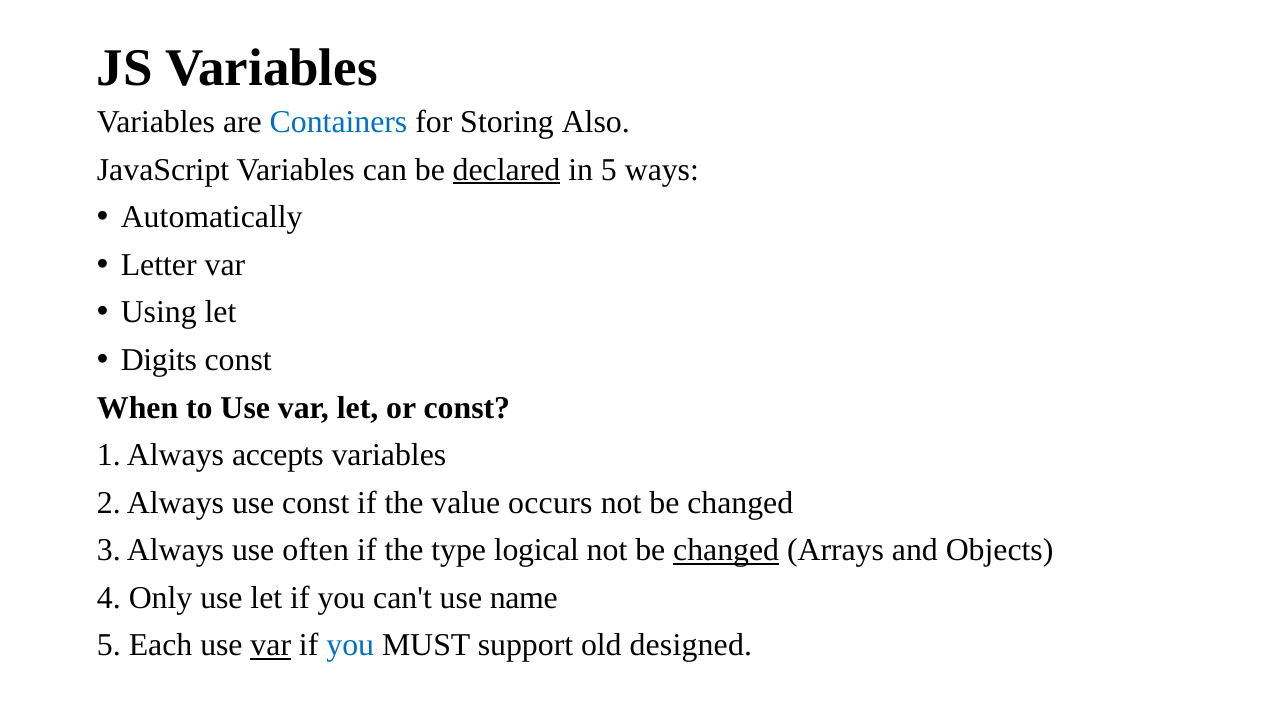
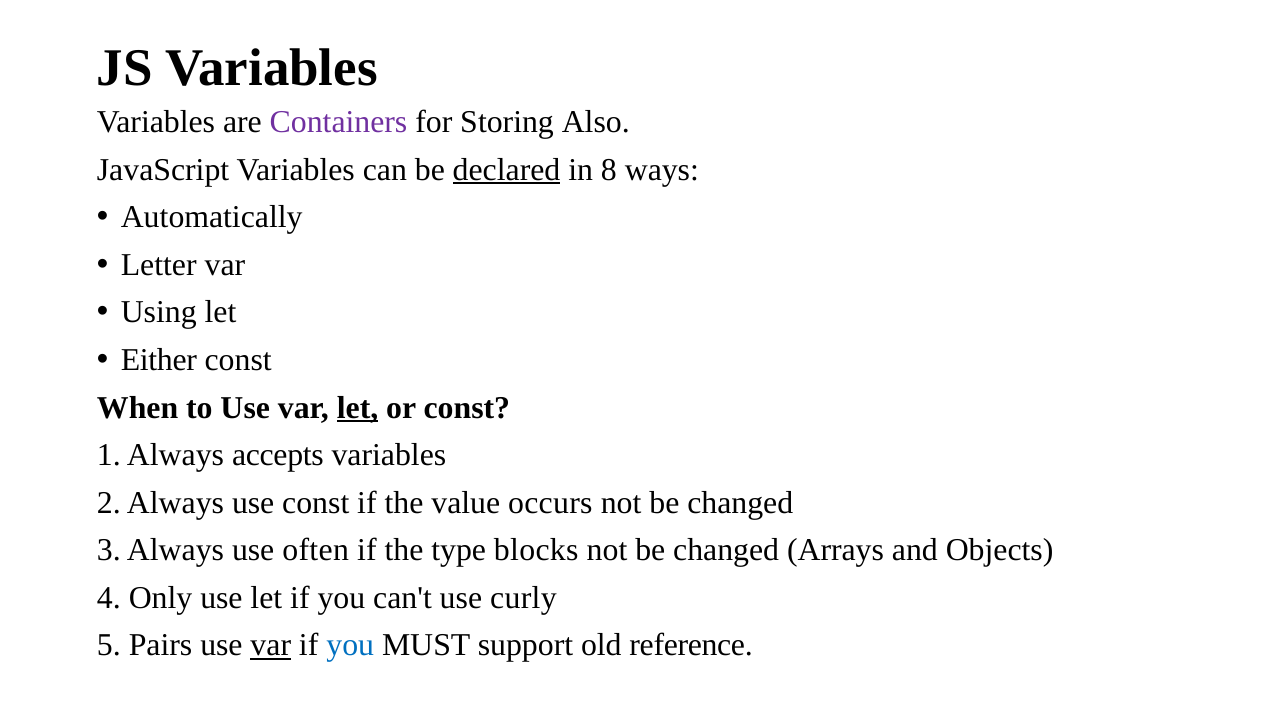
Containers colour: blue -> purple (339, 122)
in 5: 5 -> 8 (609, 170)
Digits: Digits -> Either (159, 360)
let underline: none -> present (358, 408)
logical: logical -> blocks (536, 551)
changed underline: present -> none (726, 551)
name: name -> curly (523, 598)
Each: Each -> Pairs (161, 646)
designed: designed -> reference (691, 646)
